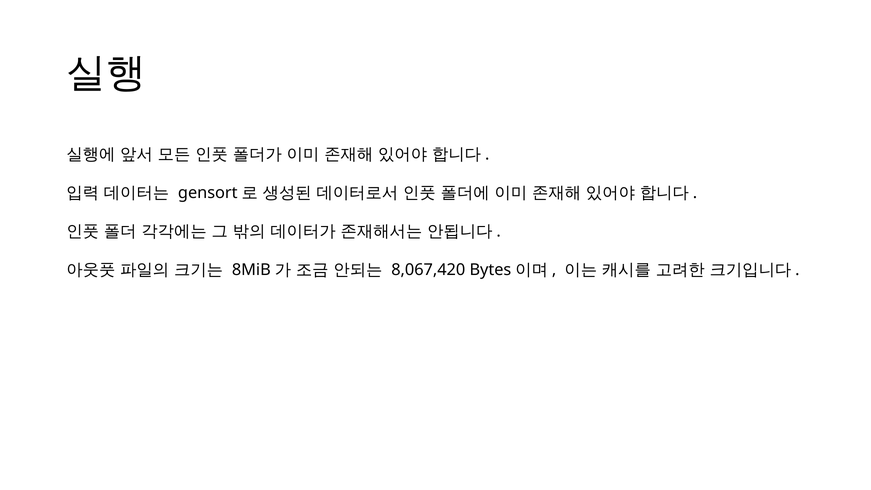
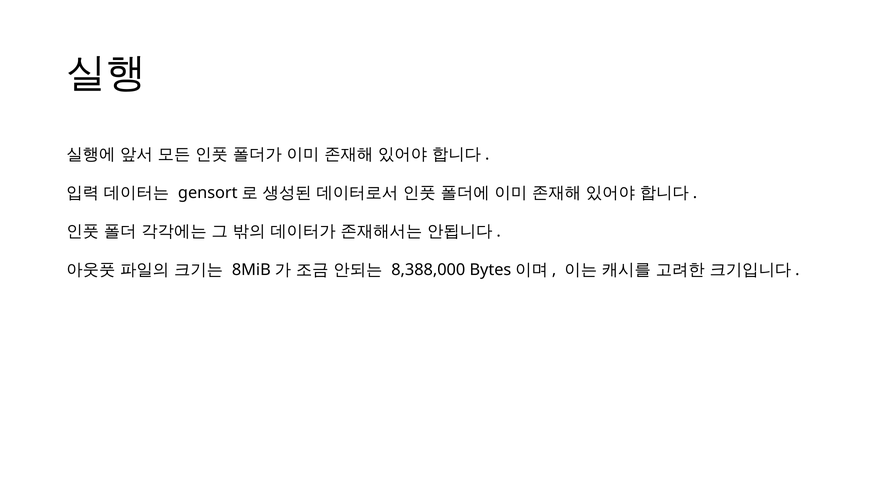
8,067,420: 8,067,420 -> 8,388,000 (428, 270)
